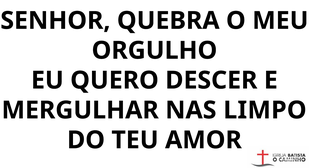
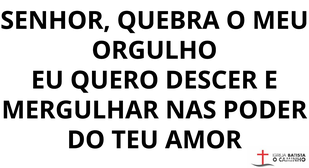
LIMPO: LIMPO -> PODER (265, 110)
